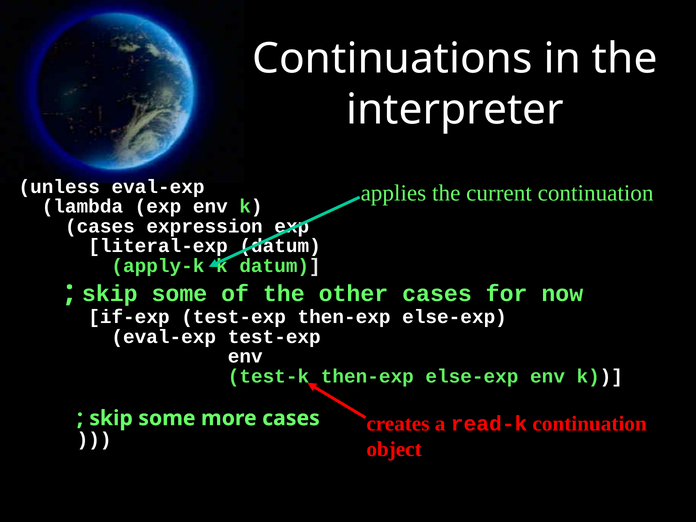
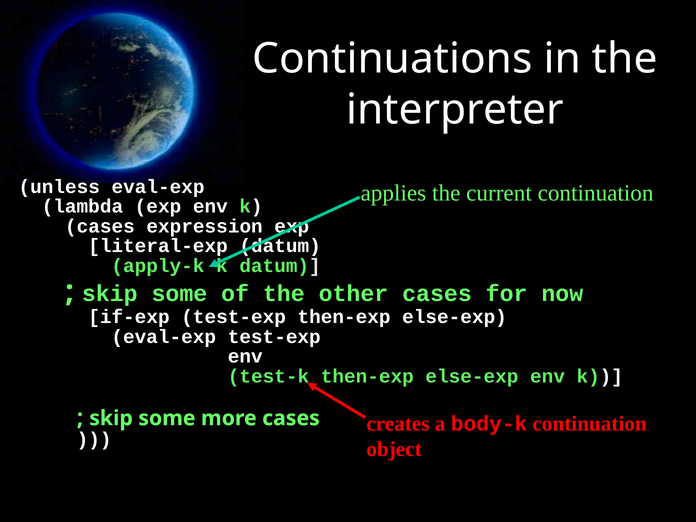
read-k: read-k -> body-k (489, 424)
